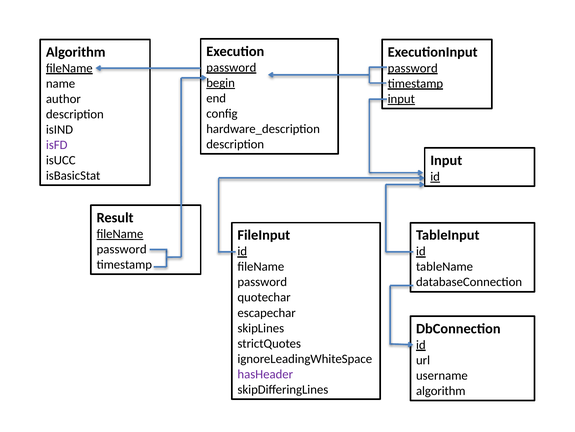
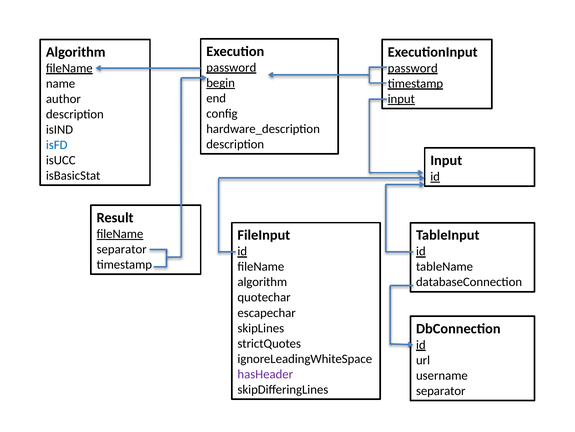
isFD colour: purple -> blue (57, 145)
password: password -> separator (122, 249)
password: password -> algorithm (262, 282)
algorithm: algorithm -> separator (441, 390)
